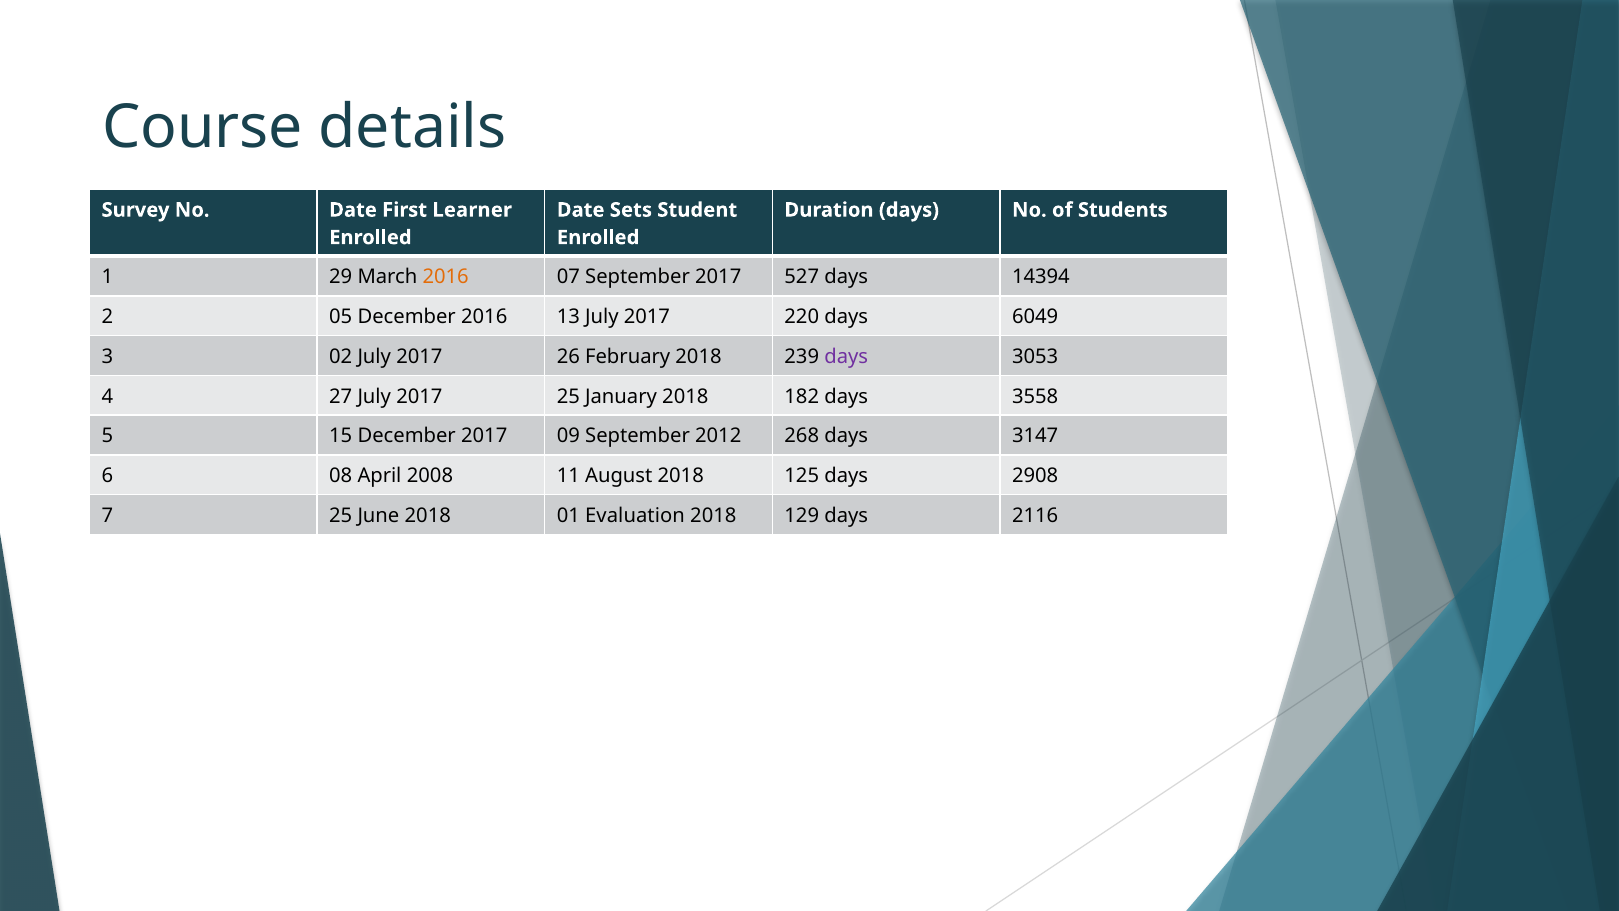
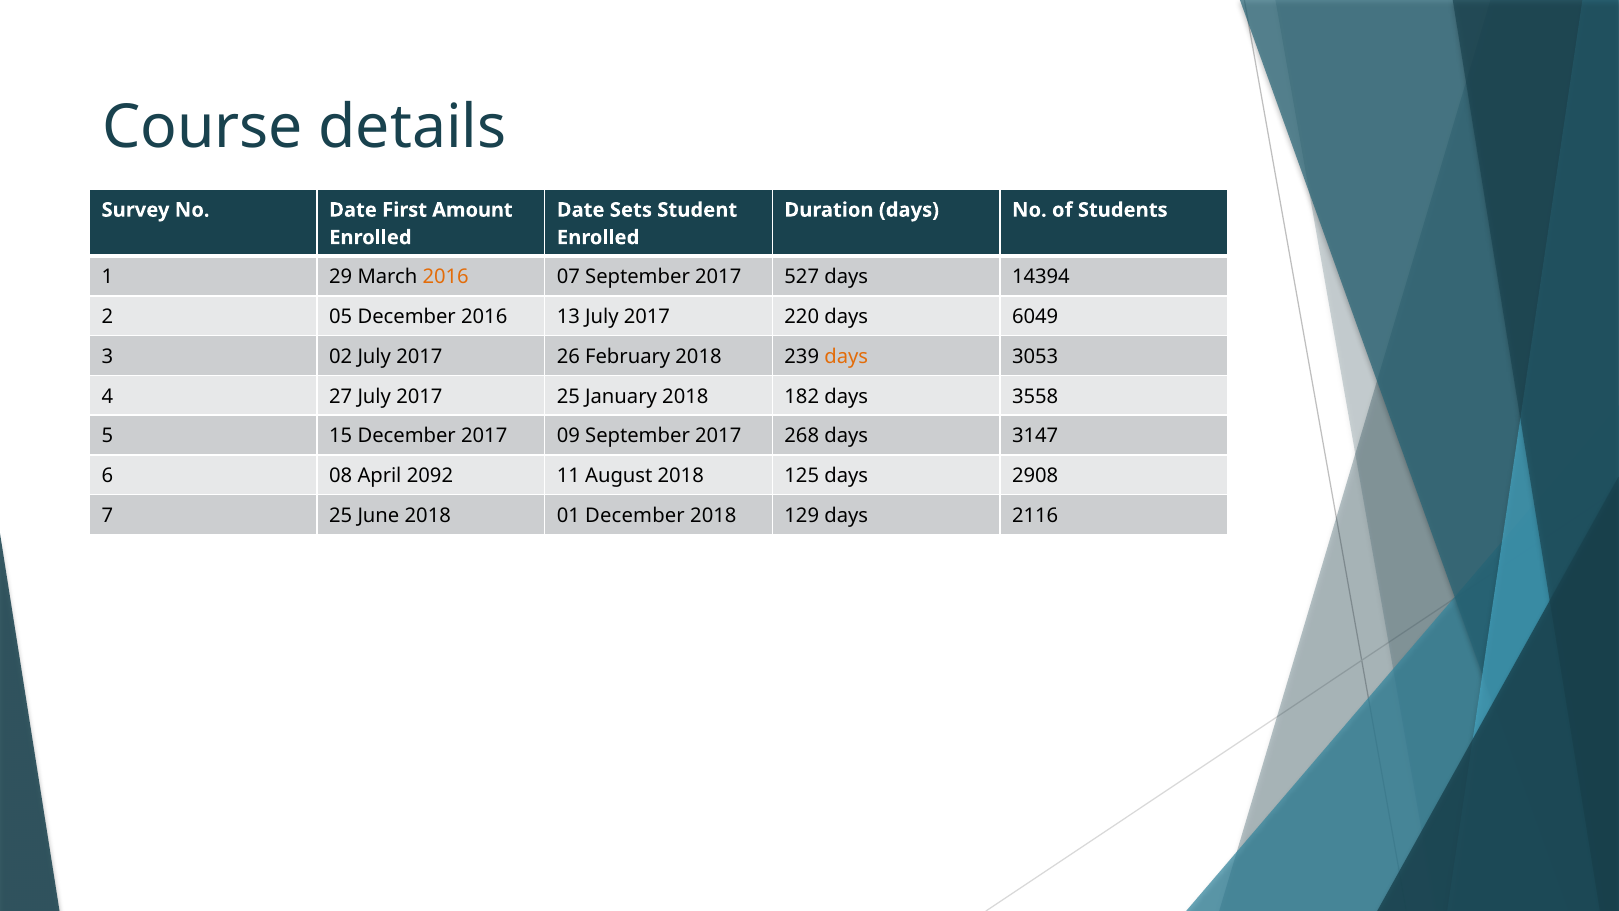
Learner: Learner -> Amount (472, 210)
days colour: purple -> orange (846, 357)
09 September 2012: 2012 -> 2017 (718, 436)
2008: 2008 -> 2092 (430, 476)
01 Evaluation: Evaluation -> December (635, 516)
